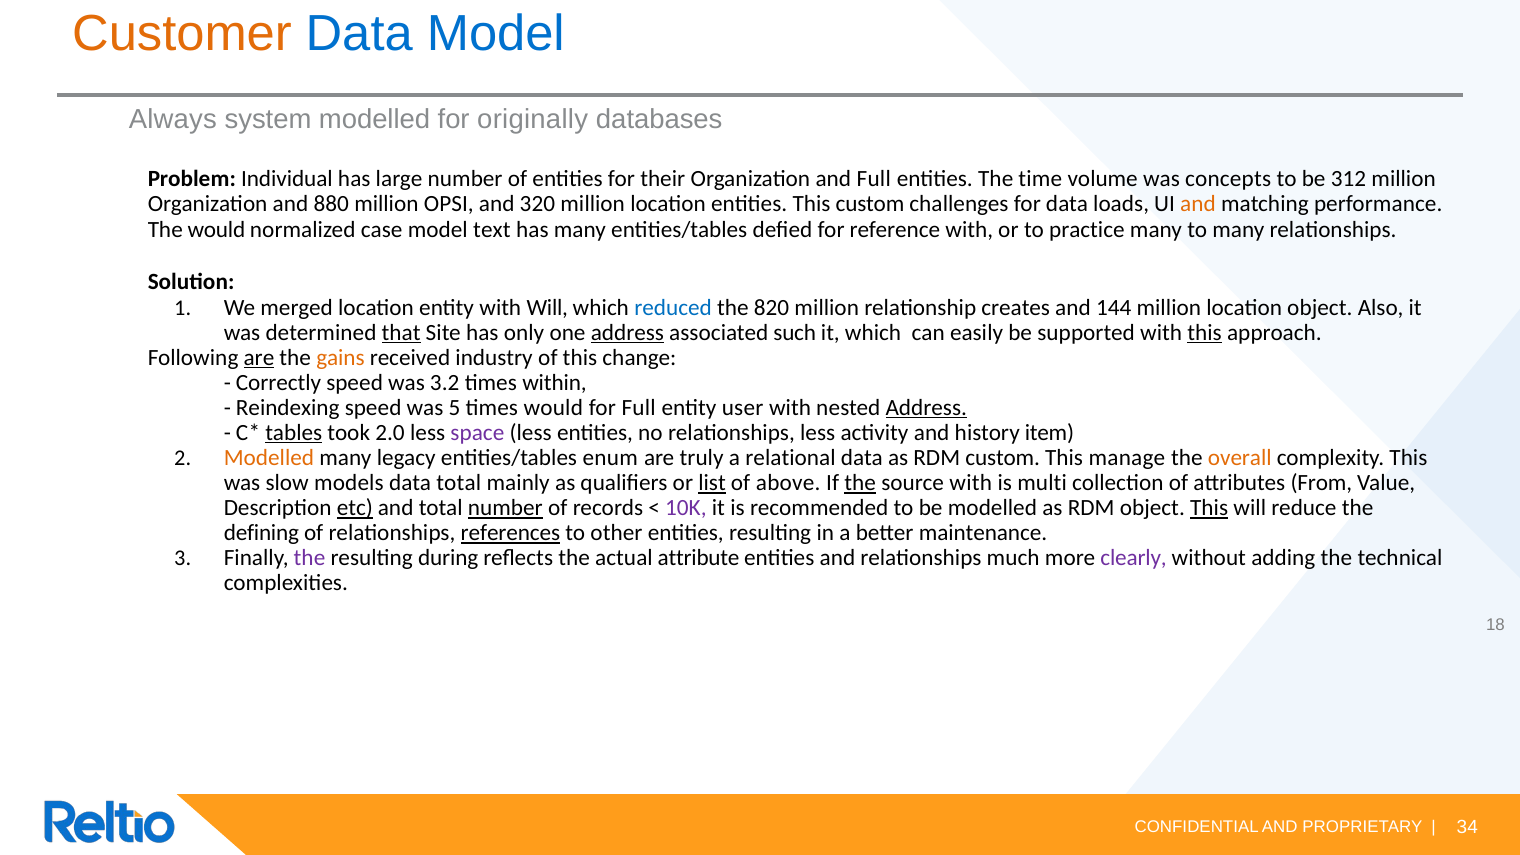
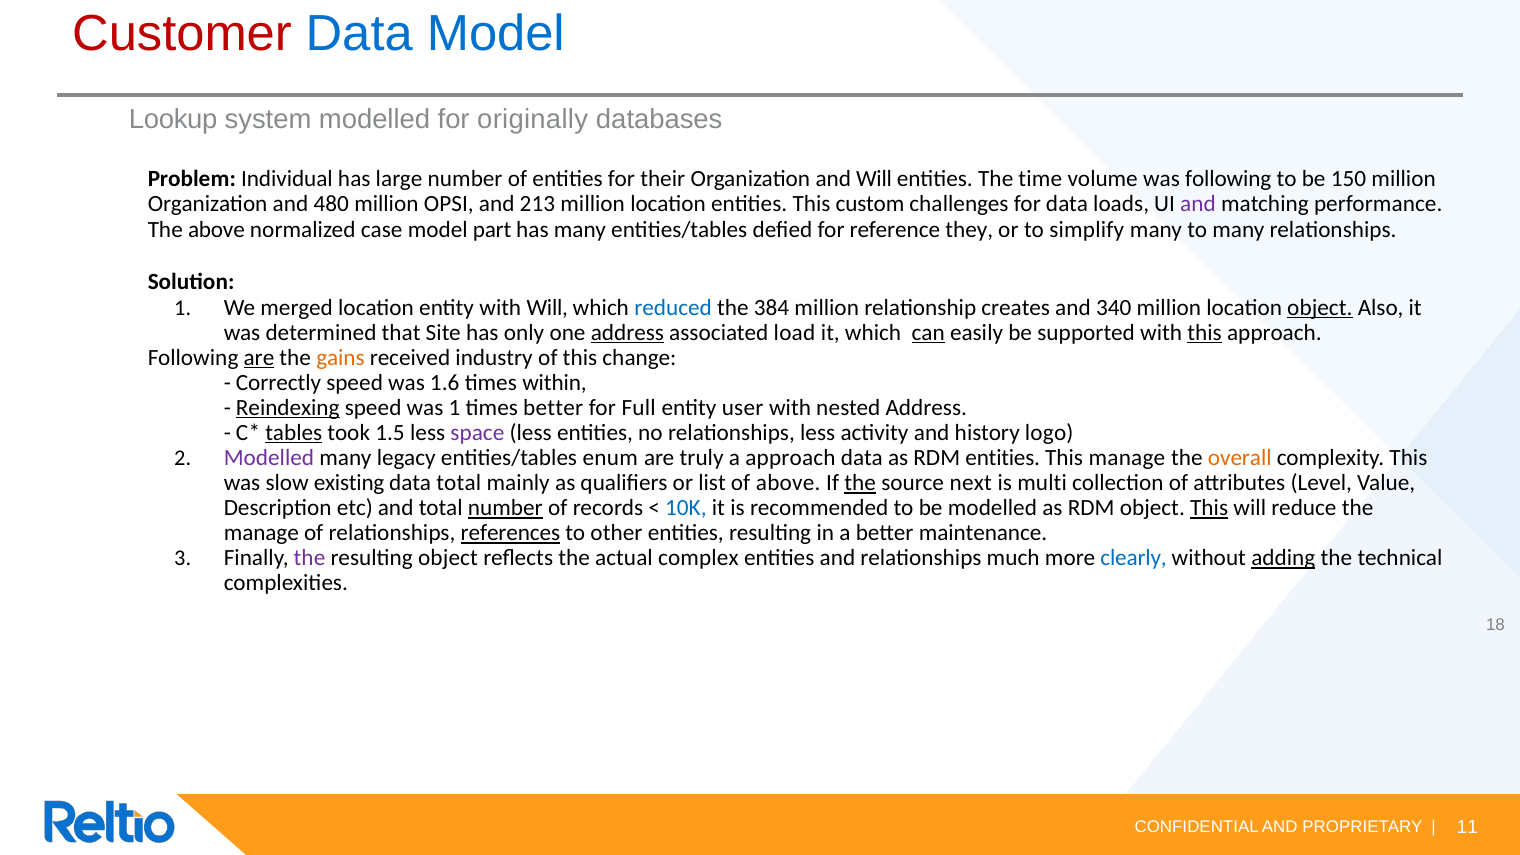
Customer colour: orange -> red (182, 34)
Always: Always -> Lookup (173, 120)
and Full: Full -> Will (874, 179)
was concepts: concepts -> following (1228, 179)
312: 312 -> 150 (1348, 179)
880: 880 -> 480 (331, 204)
320: 320 -> 213 (537, 204)
and colour: orange -> purple (1198, 204)
The would: would -> above (216, 229)
text: text -> part (492, 229)
reference with: with -> they (969, 229)
practice: practice -> simplify (1087, 229)
820: 820 -> 384 (772, 307)
144: 144 -> 340 (1114, 307)
object underline: none -> present (1320, 307)
that underline: present -> none (401, 332)
such: such -> load (794, 332)
can underline: none -> present (928, 332)
3.2: 3.2 -> 1.6 (445, 383)
Reindexing underline: none -> present (288, 408)
was 5: 5 -> 1 (455, 408)
times would: would -> better (553, 408)
Address underline: present -> none (926, 408)
2.0: 2.0 -> 1.5 (390, 433)
item: item -> logo (1049, 433)
Modelled colour: orange -> purple (269, 458)
a relational: relational -> approach (790, 458)
RDM custom: custom -> entities (1003, 458)
models: models -> existing (349, 483)
list underline: present -> none (712, 483)
source with: with -> next (971, 483)
From: From -> Level (1321, 483)
etc underline: present -> none (355, 508)
10K colour: purple -> blue (686, 508)
defining: defining -> manage (261, 533)
resulting during: during -> object (448, 558)
attribute: attribute -> complex (698, 558)
clearly colour: purple -> blue (1134, 558)
adding underline: none -> present (1283, 558)
34: 34 -> 11 (1467, 827)
